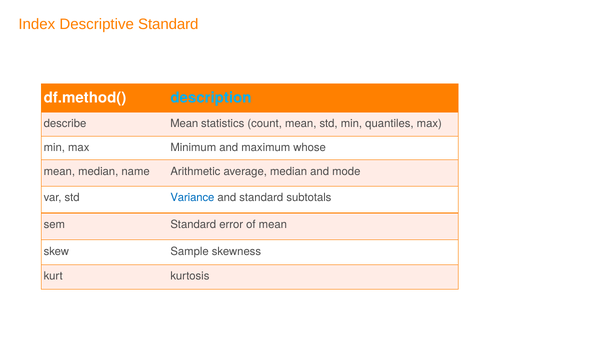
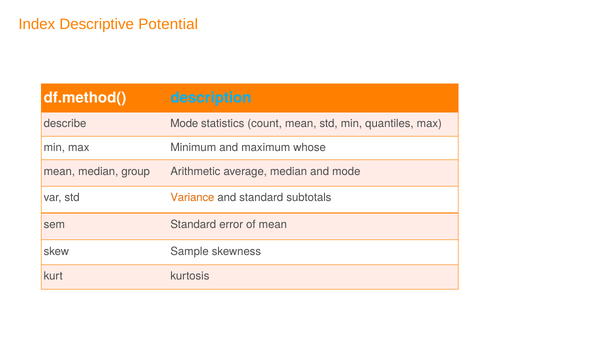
Descriptive Standard: Standard -> Potential (168, 24)
describe Mean: Mean -> Mode (184, 124)
name: name -> group (136, 171)
Variance colour: blue -> orange (192, 198)
